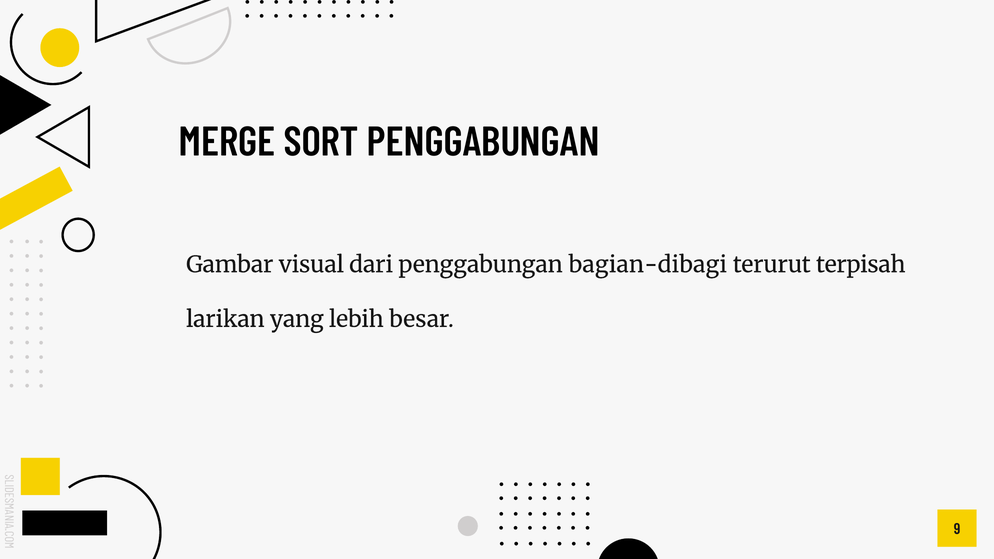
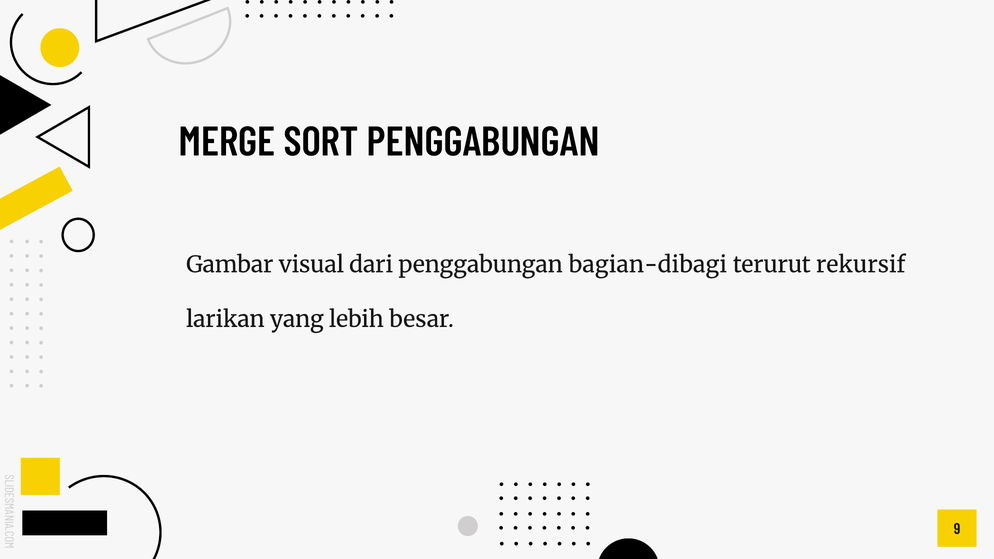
terpisah: terpisah -> rekursif (861, 265)
